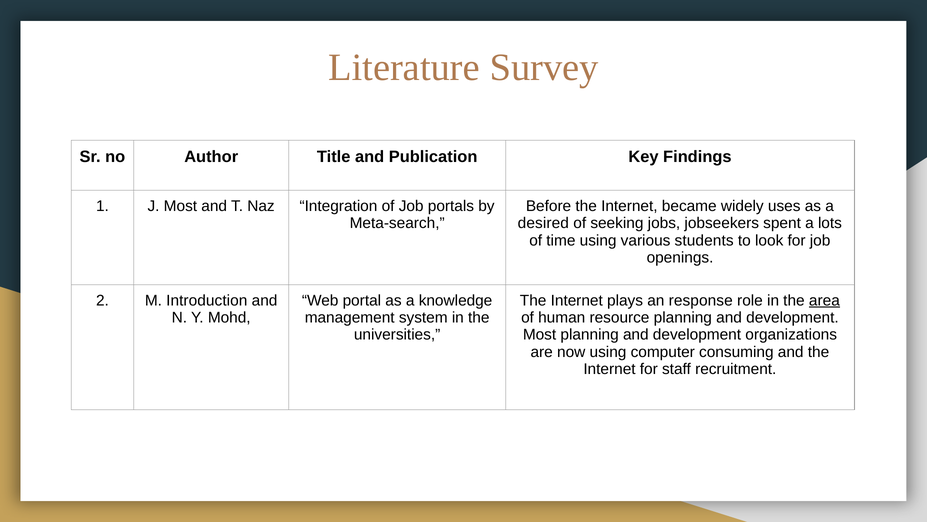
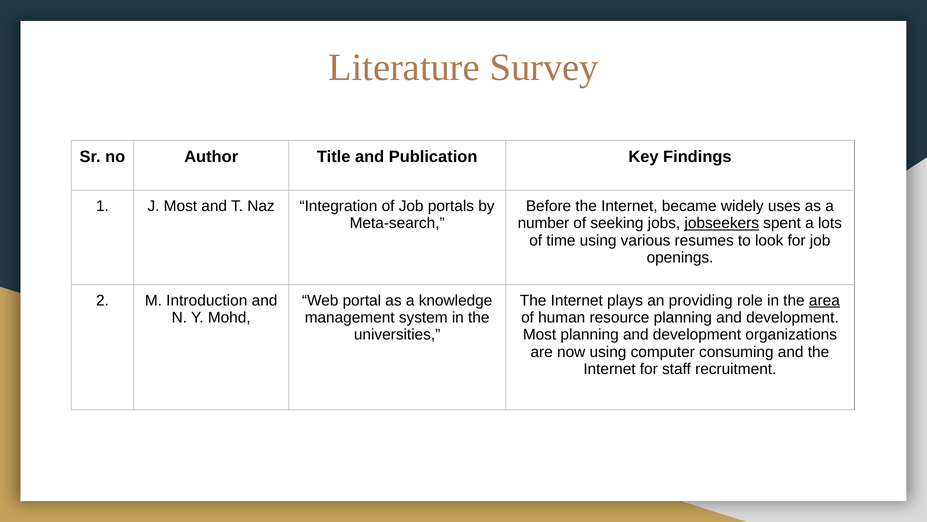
desired: desired -> number (543, 223)
jobseekers underline: none -> present (722, 223)
students: students -> resumes (704, 240)
response: response -> providing (701, 300)
